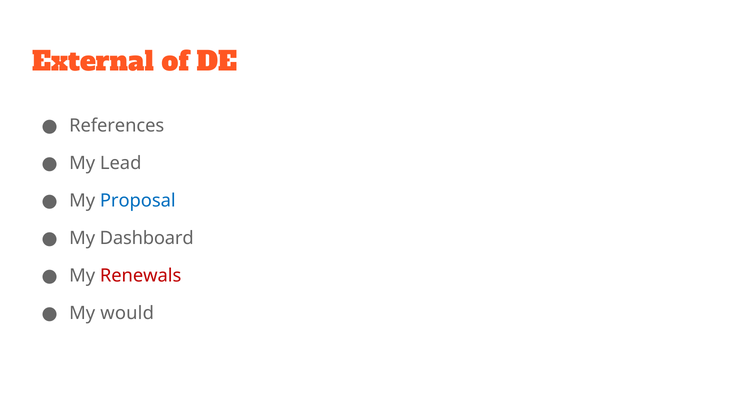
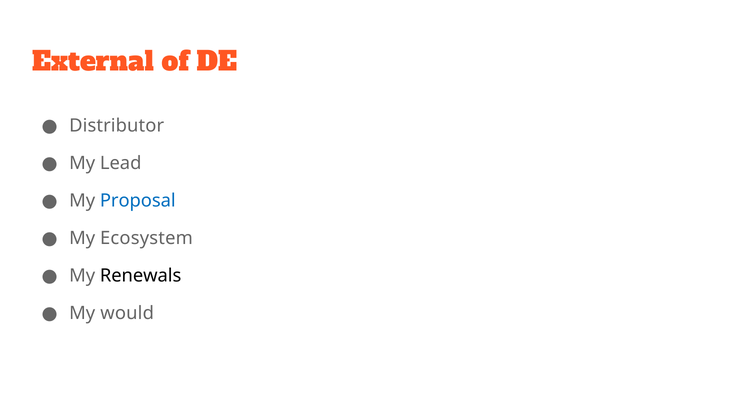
References: References -> Distributor (117, 126)
Dashboard: Dashboard -> Ecosystem (146, 239)
Renewals colour: red -> black (141, 276)
